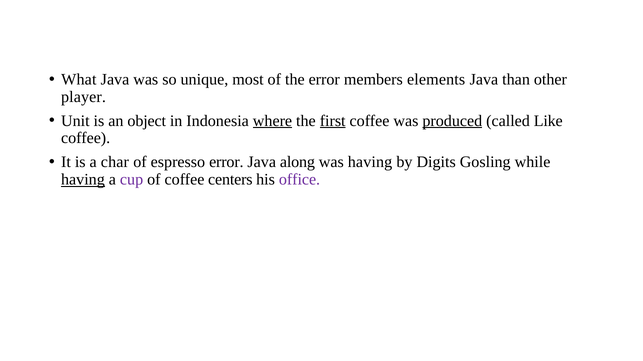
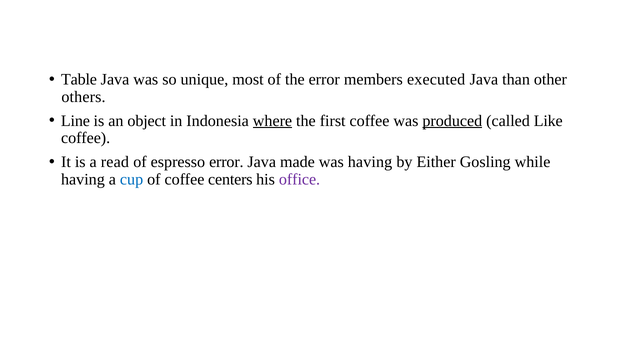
What: What -> Table (79, 80)
elements: elements -> executed (436, 80)
player: player -> others (84, 97)
Unit: Unit -> Line (75, 121)
first underline: present -> none (333, 121)
char: char -> read (115, 162)
along: along -> made (297, 162)
Digits: Digits -> Either (436, 162)
having underline: present -> none (83, 180)
cup colour: purple -> blue (132, 180)
